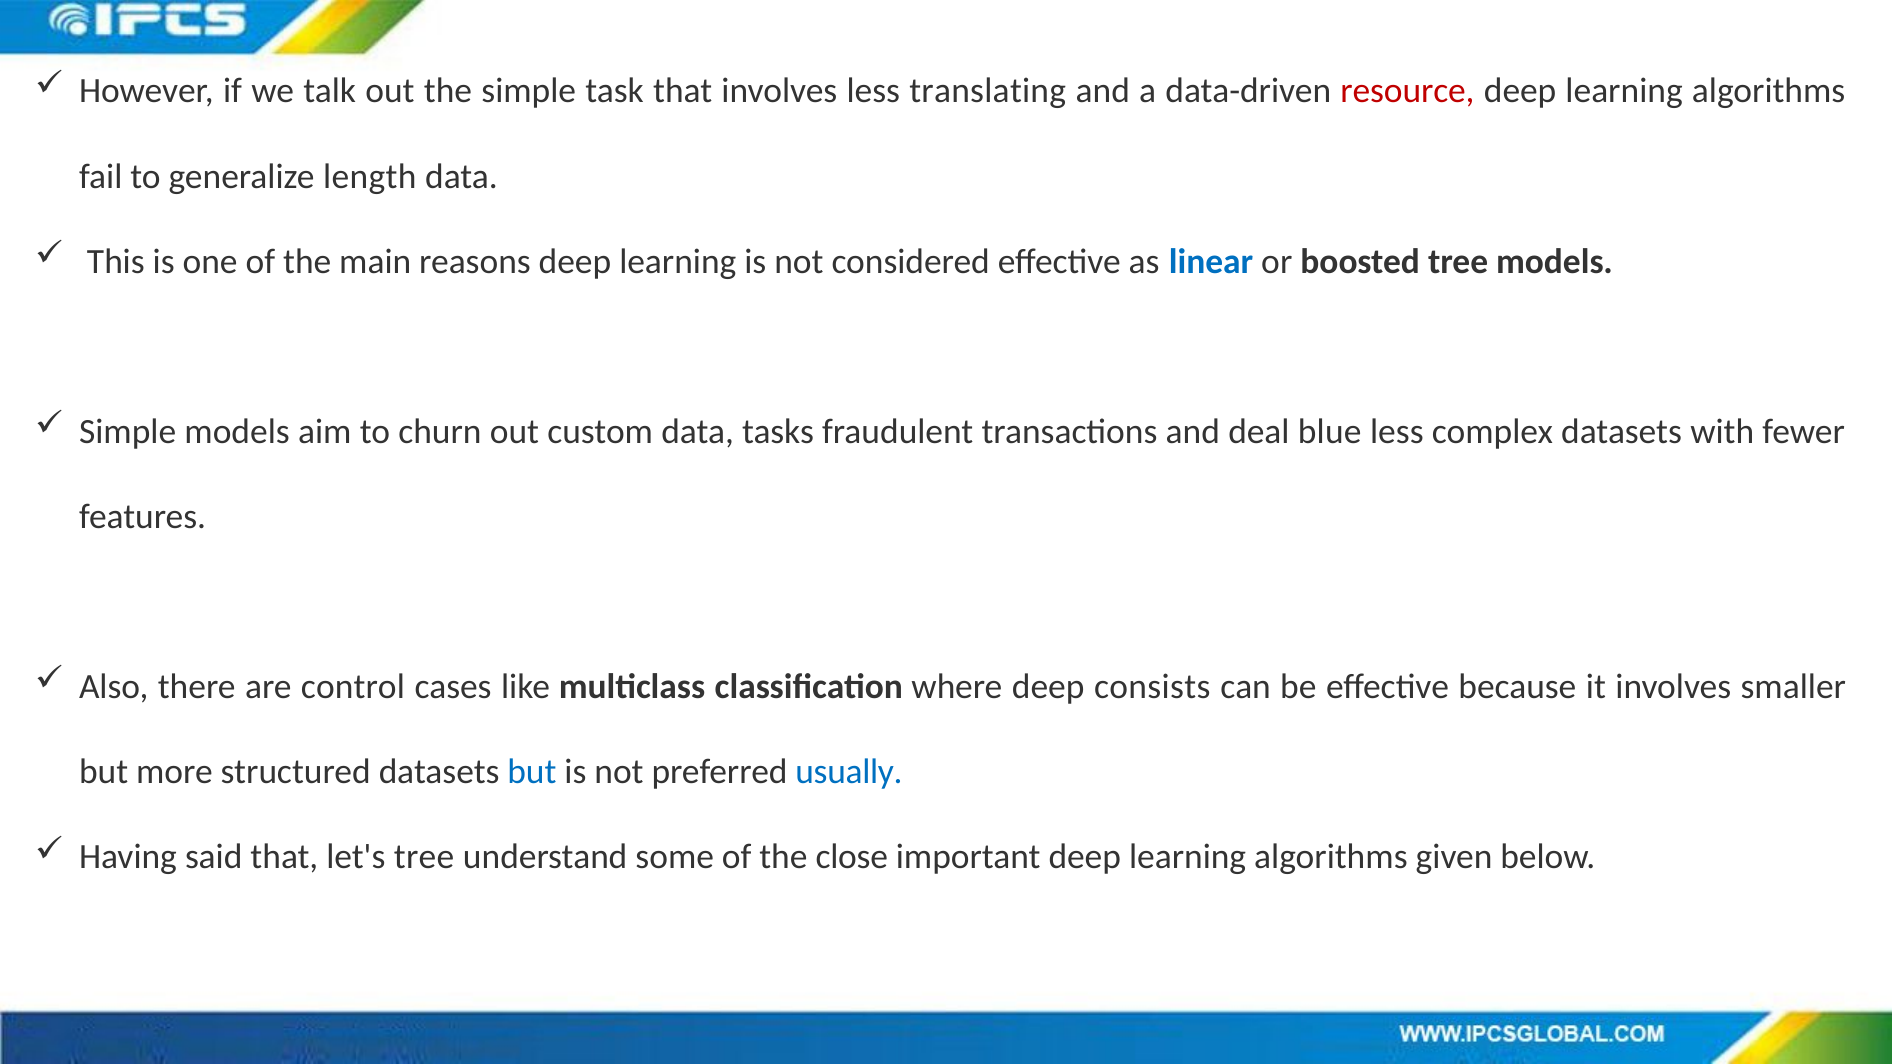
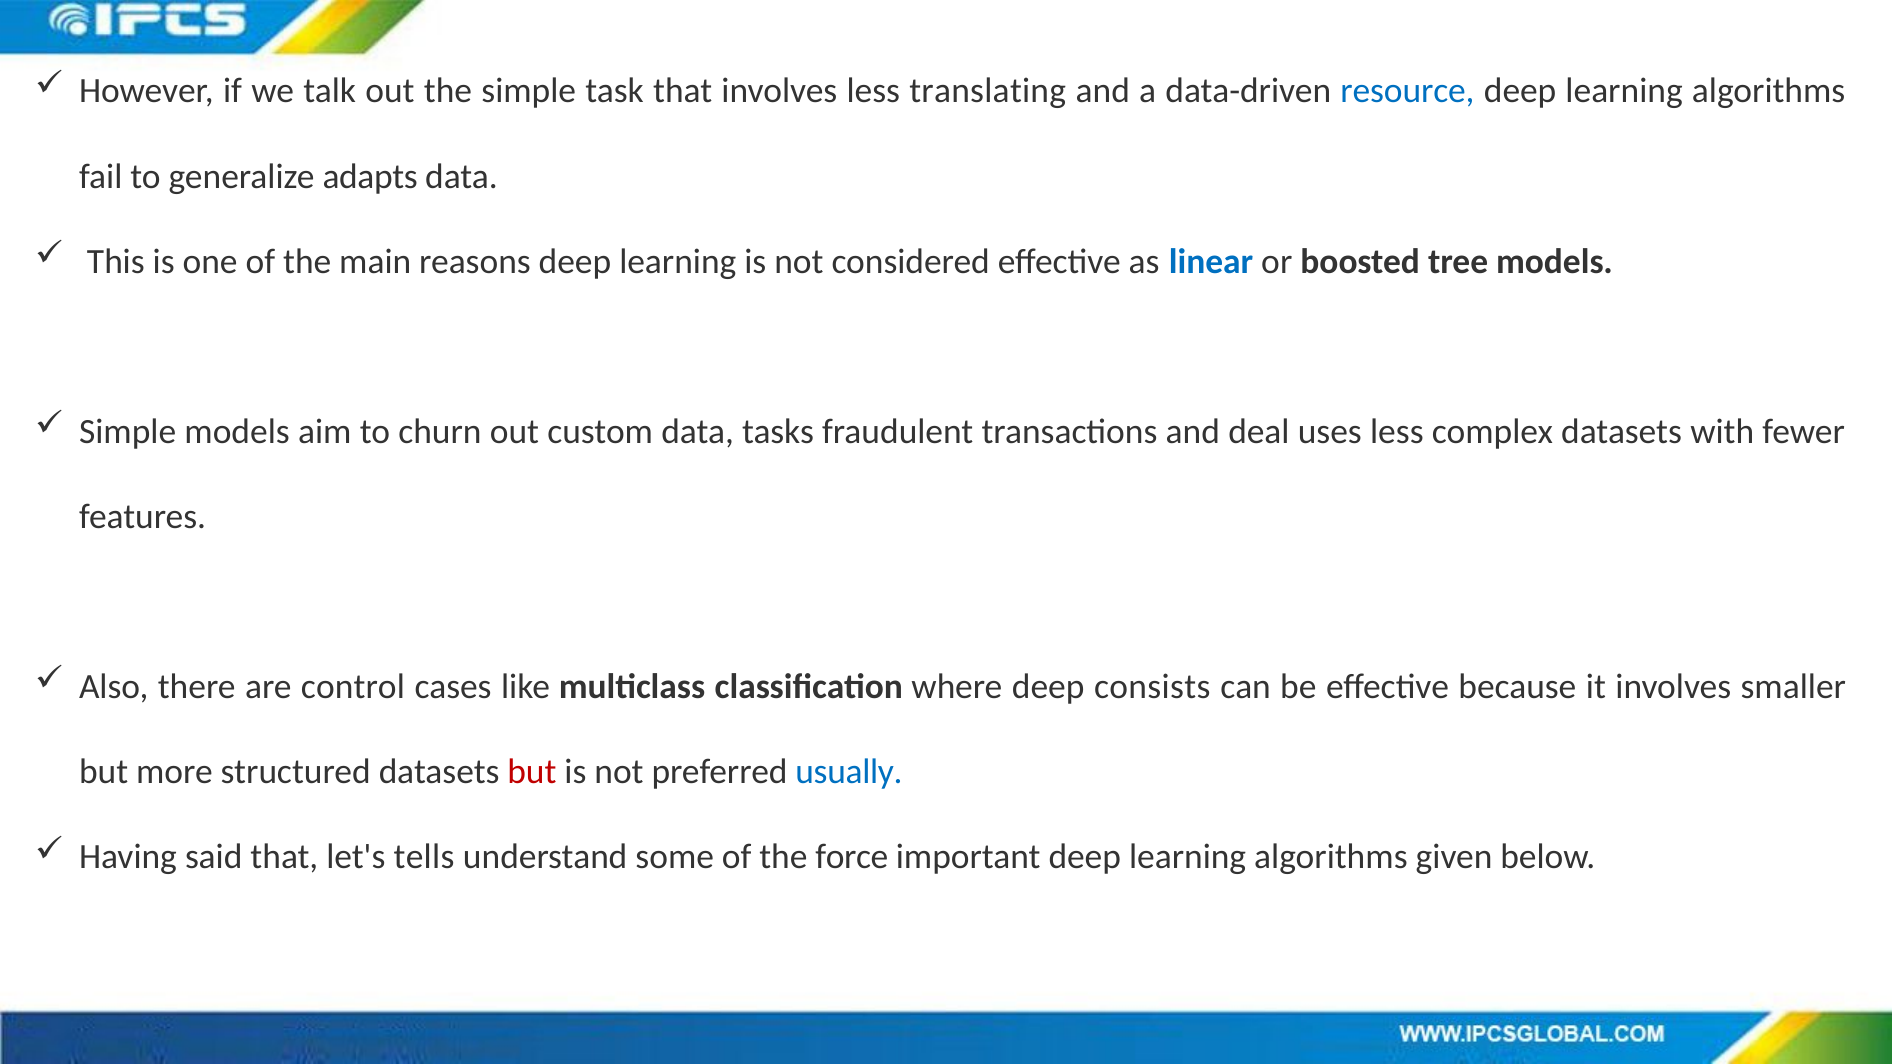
resource colour: red -> blue (1407, 91)
length: length -> adapts (370, 176)
blue: blue -> uses (1330, 432)
but colour: blue -> red (532, 772)
let's tree: tree -> tells (424, 857)
close: close -> force (852, 857)
